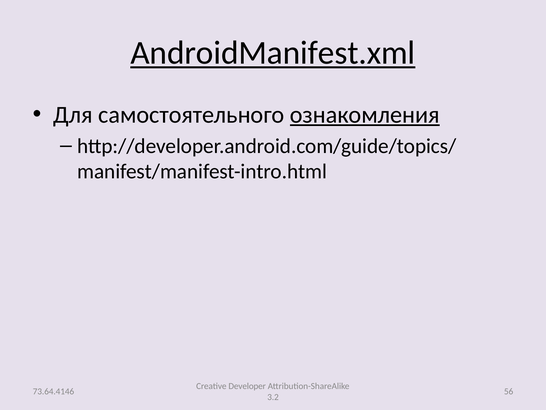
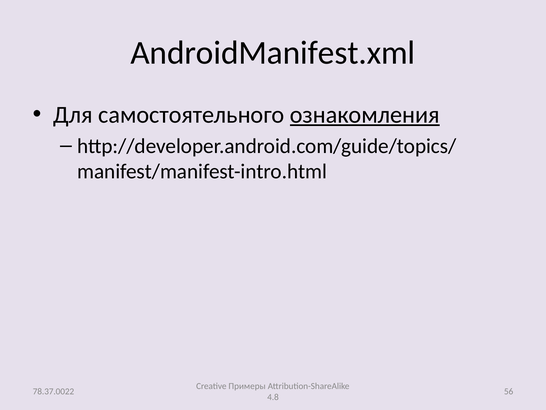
AndroidManifest.xml underline: present -> none (273, 53)
Developer: Developer -> Примеры (247, 386)
73.64.4146: 73.64.4146 -> 78.37.0022 (53, 391)
3.2: 3.2 -> 4.8 (273, 397)
